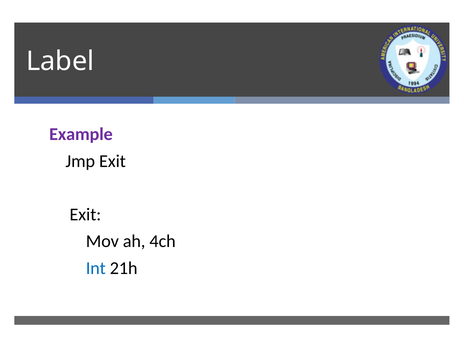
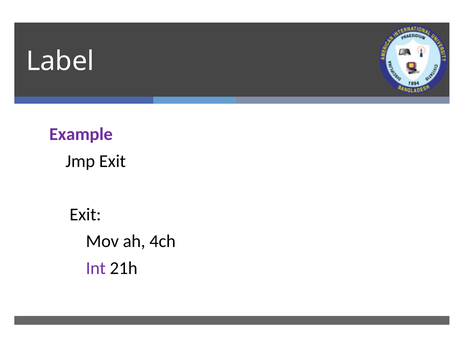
Int colour: blue -> purple (96, 268)
